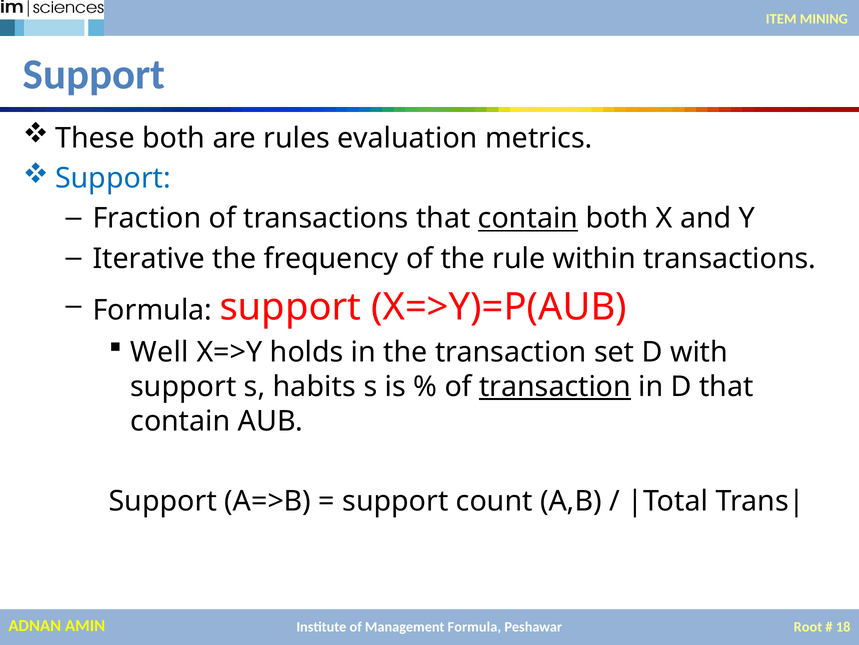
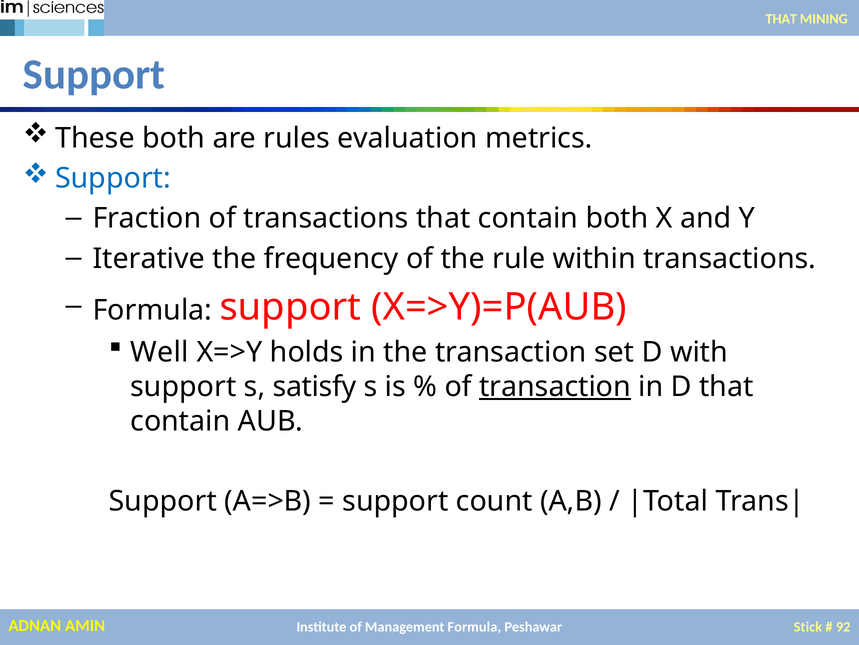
ITEM: ITEM -> THAT (781, 19)
contain underline: present -> none (528, 218)
habits: habits -> satisfy (315, 386)
Root: Root -> Stick (808, 626)
18: 18 -> 92 (843, 626)
